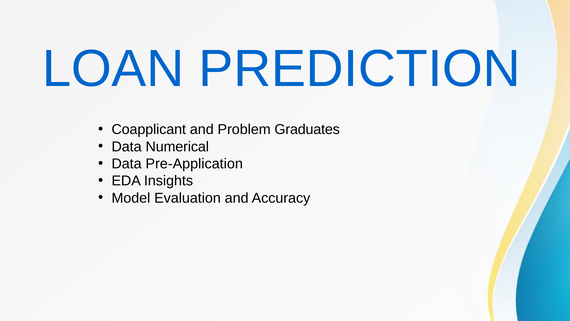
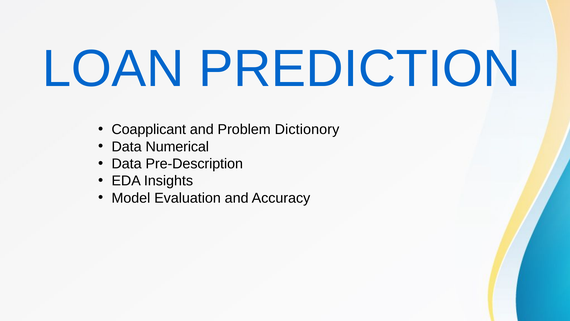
Graduates: Graduates -> Dictionory (307, 129)
Pre-Application: Pre-Application -> Pre-Description (194, 164)
